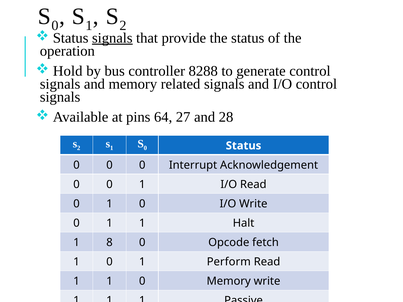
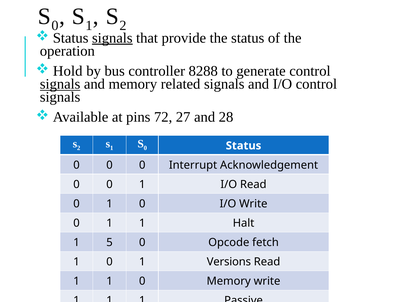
signals underline: none -> present (60, 84)
64: 64 -> 72 (163, 117)
8: 8 -> 5 (110, 243)
Perform: Perform -> Versions (229, 262)
